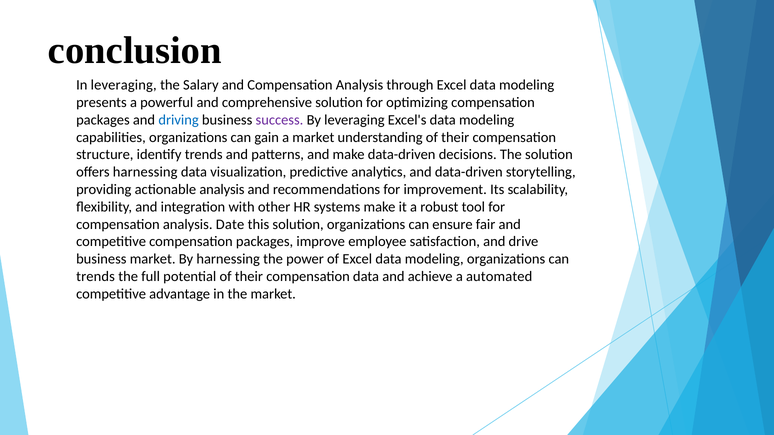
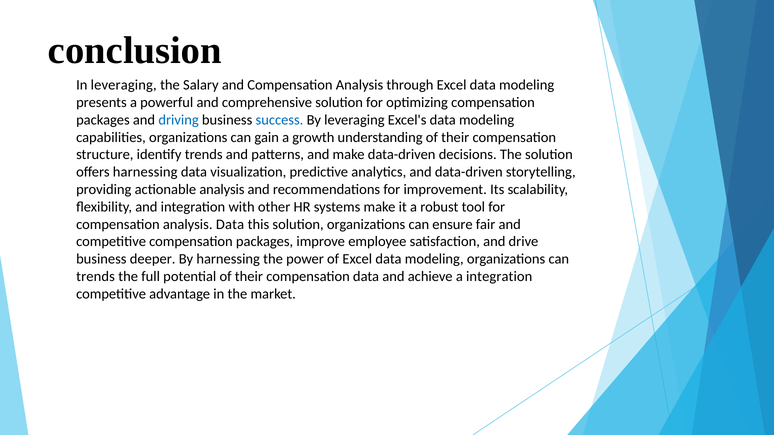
success colour: purple -> blue (279, 120)
a market: market -> growth (313, 137)
analysis Date: Date -> Data (230, 224)
business market: market -> deeper (153, 259)
a automated: automated -> integration (499, 277)
